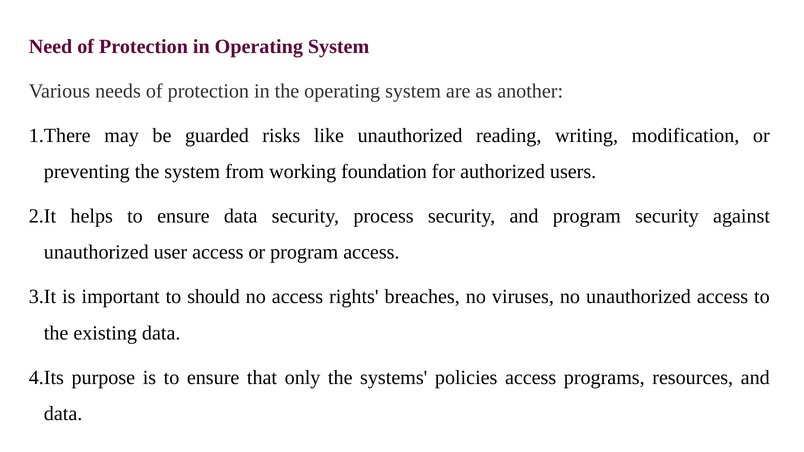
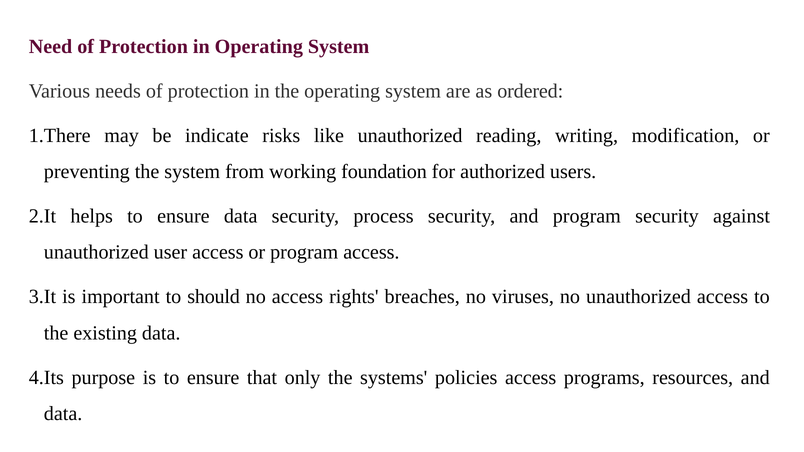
another: another -> ordered (530, 91)
guarded: guarded -> indicate (217, 136)
